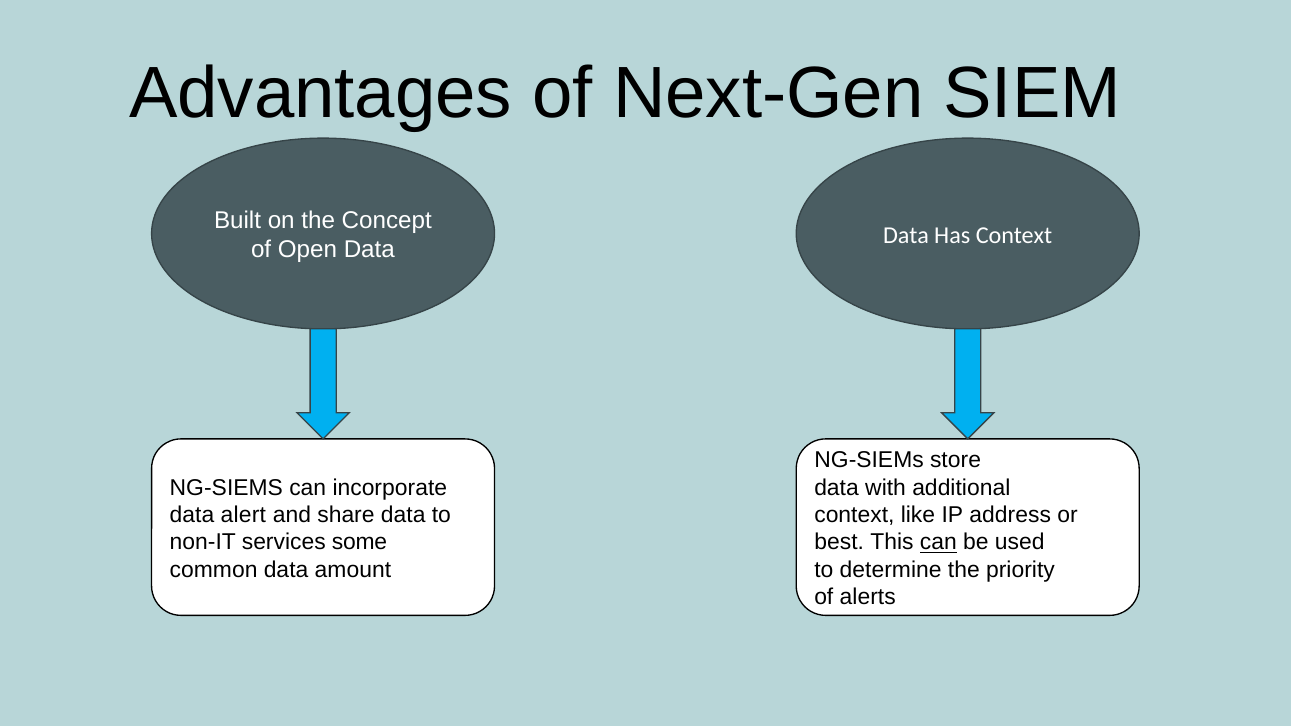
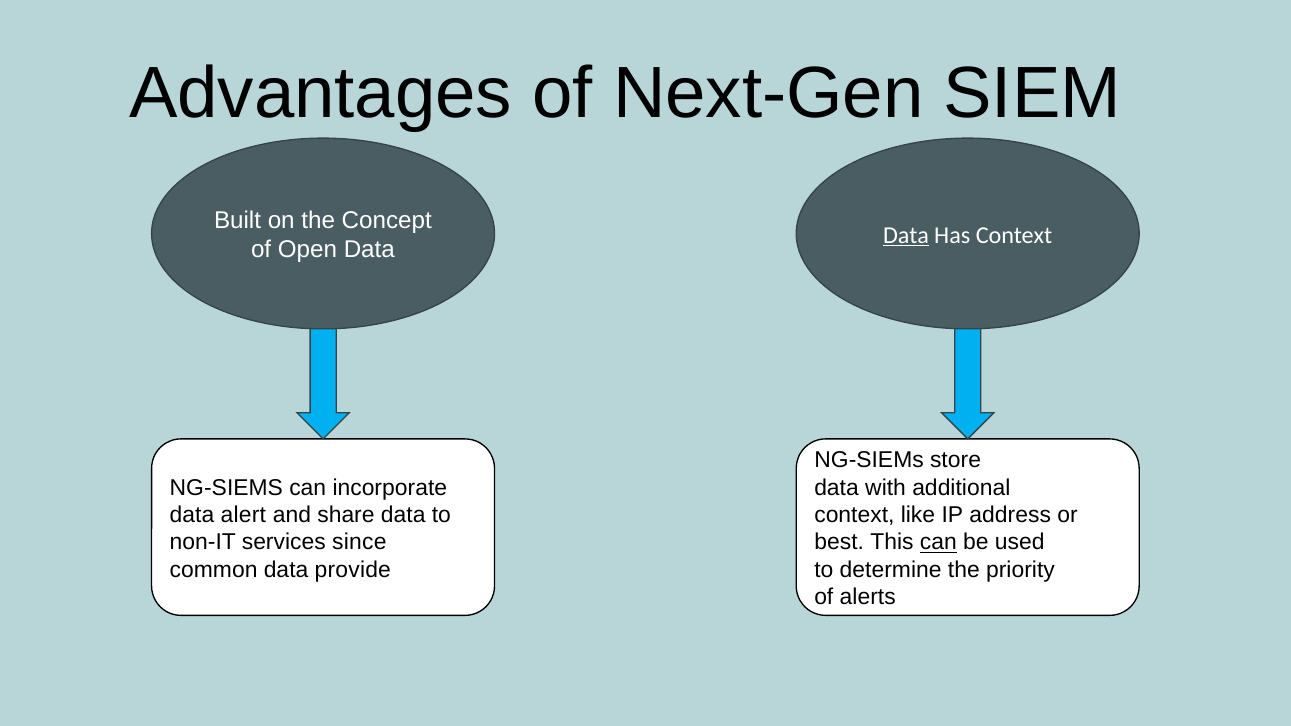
Data underline: none -> present (906, 235)
some: some -> since (359, 543)
amount: amount -> provide (353, 570)
